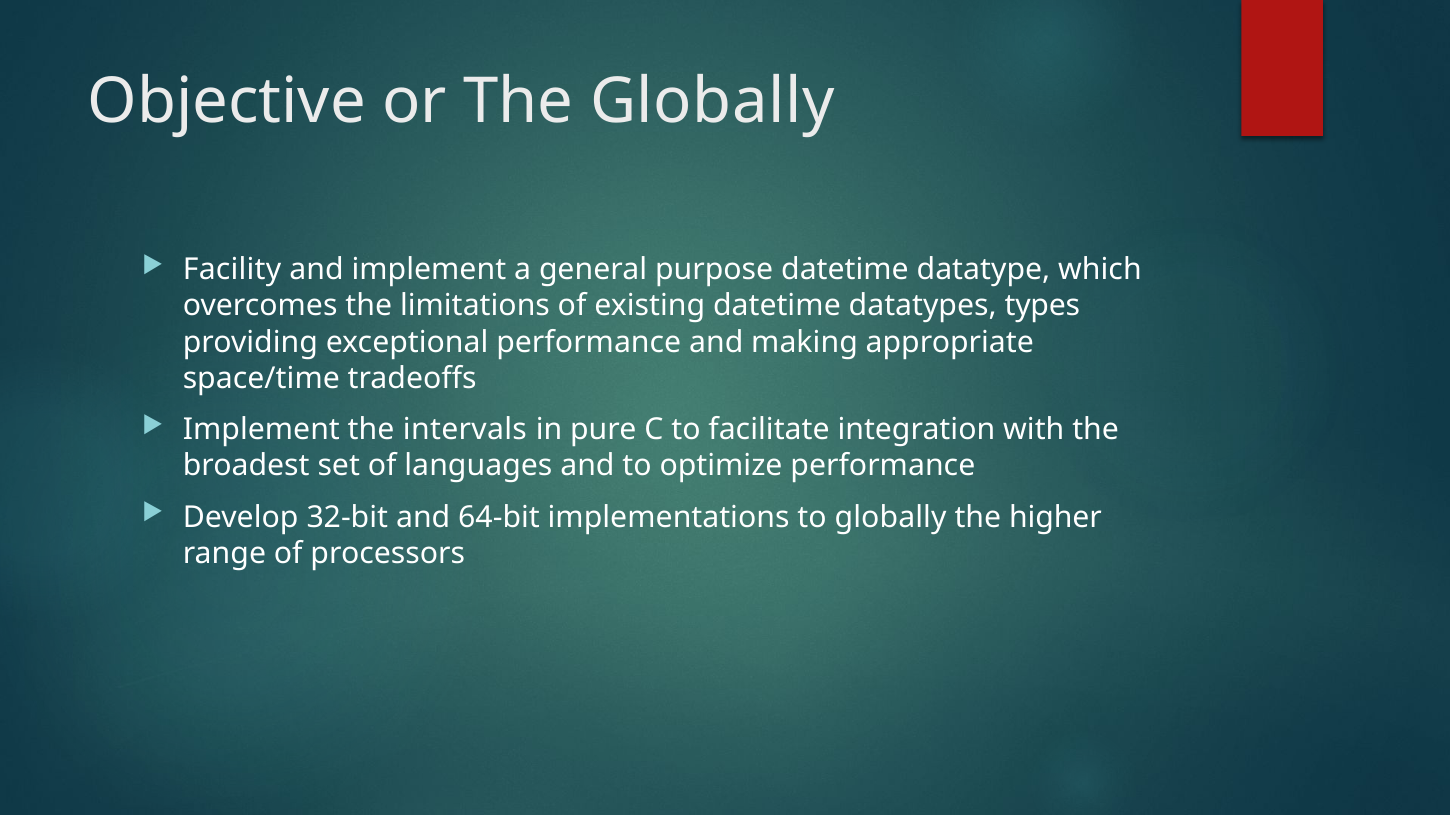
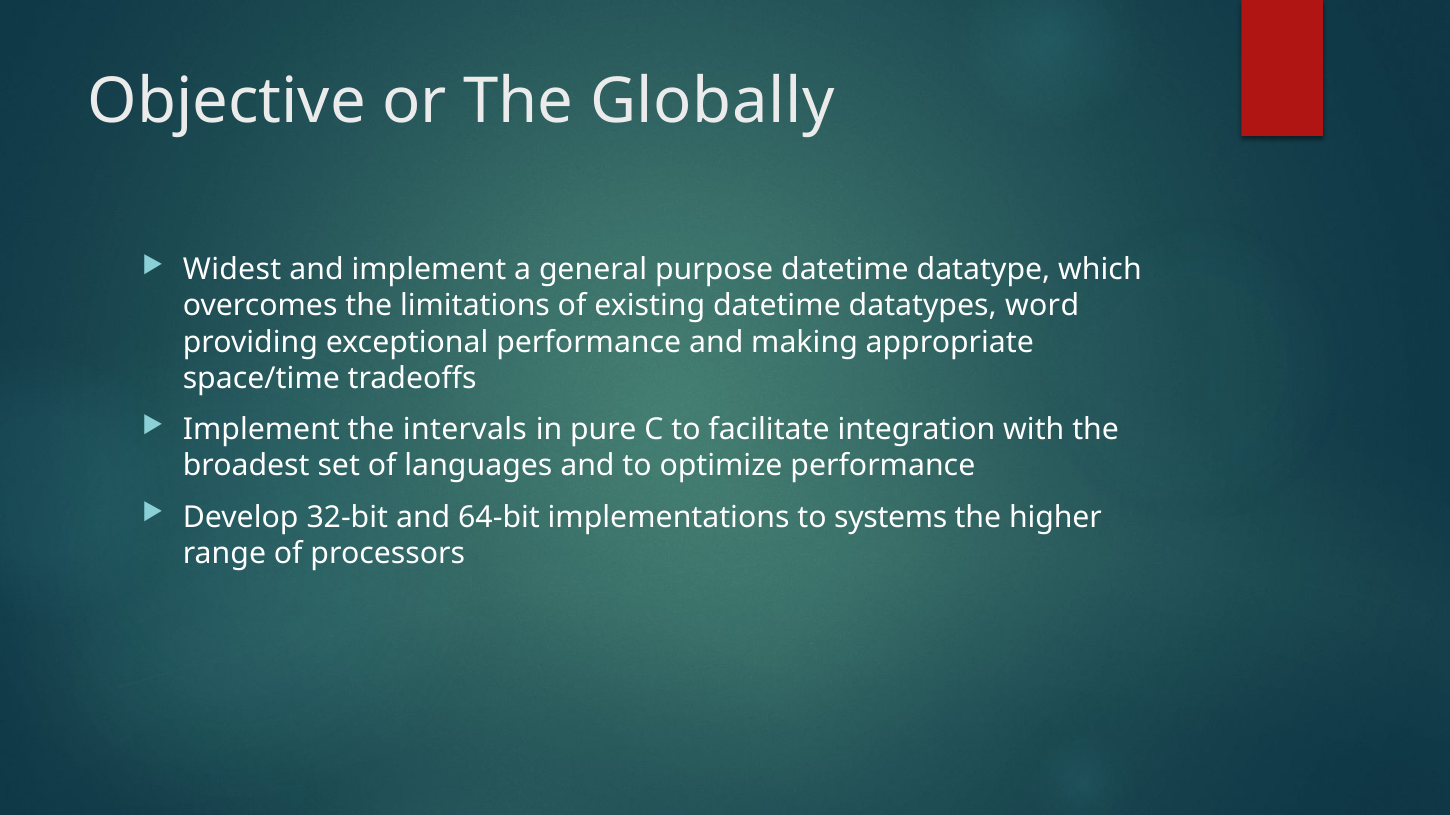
Facility: Facility -> Widest (232, 270)
types: types -> word (1042, 306)
to globally: globally -> systems (891, 518)
